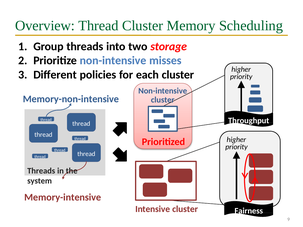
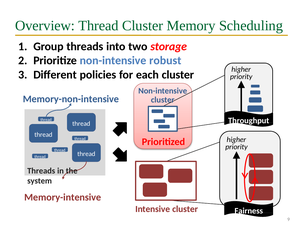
misses: misses -> robust (165, 61)
